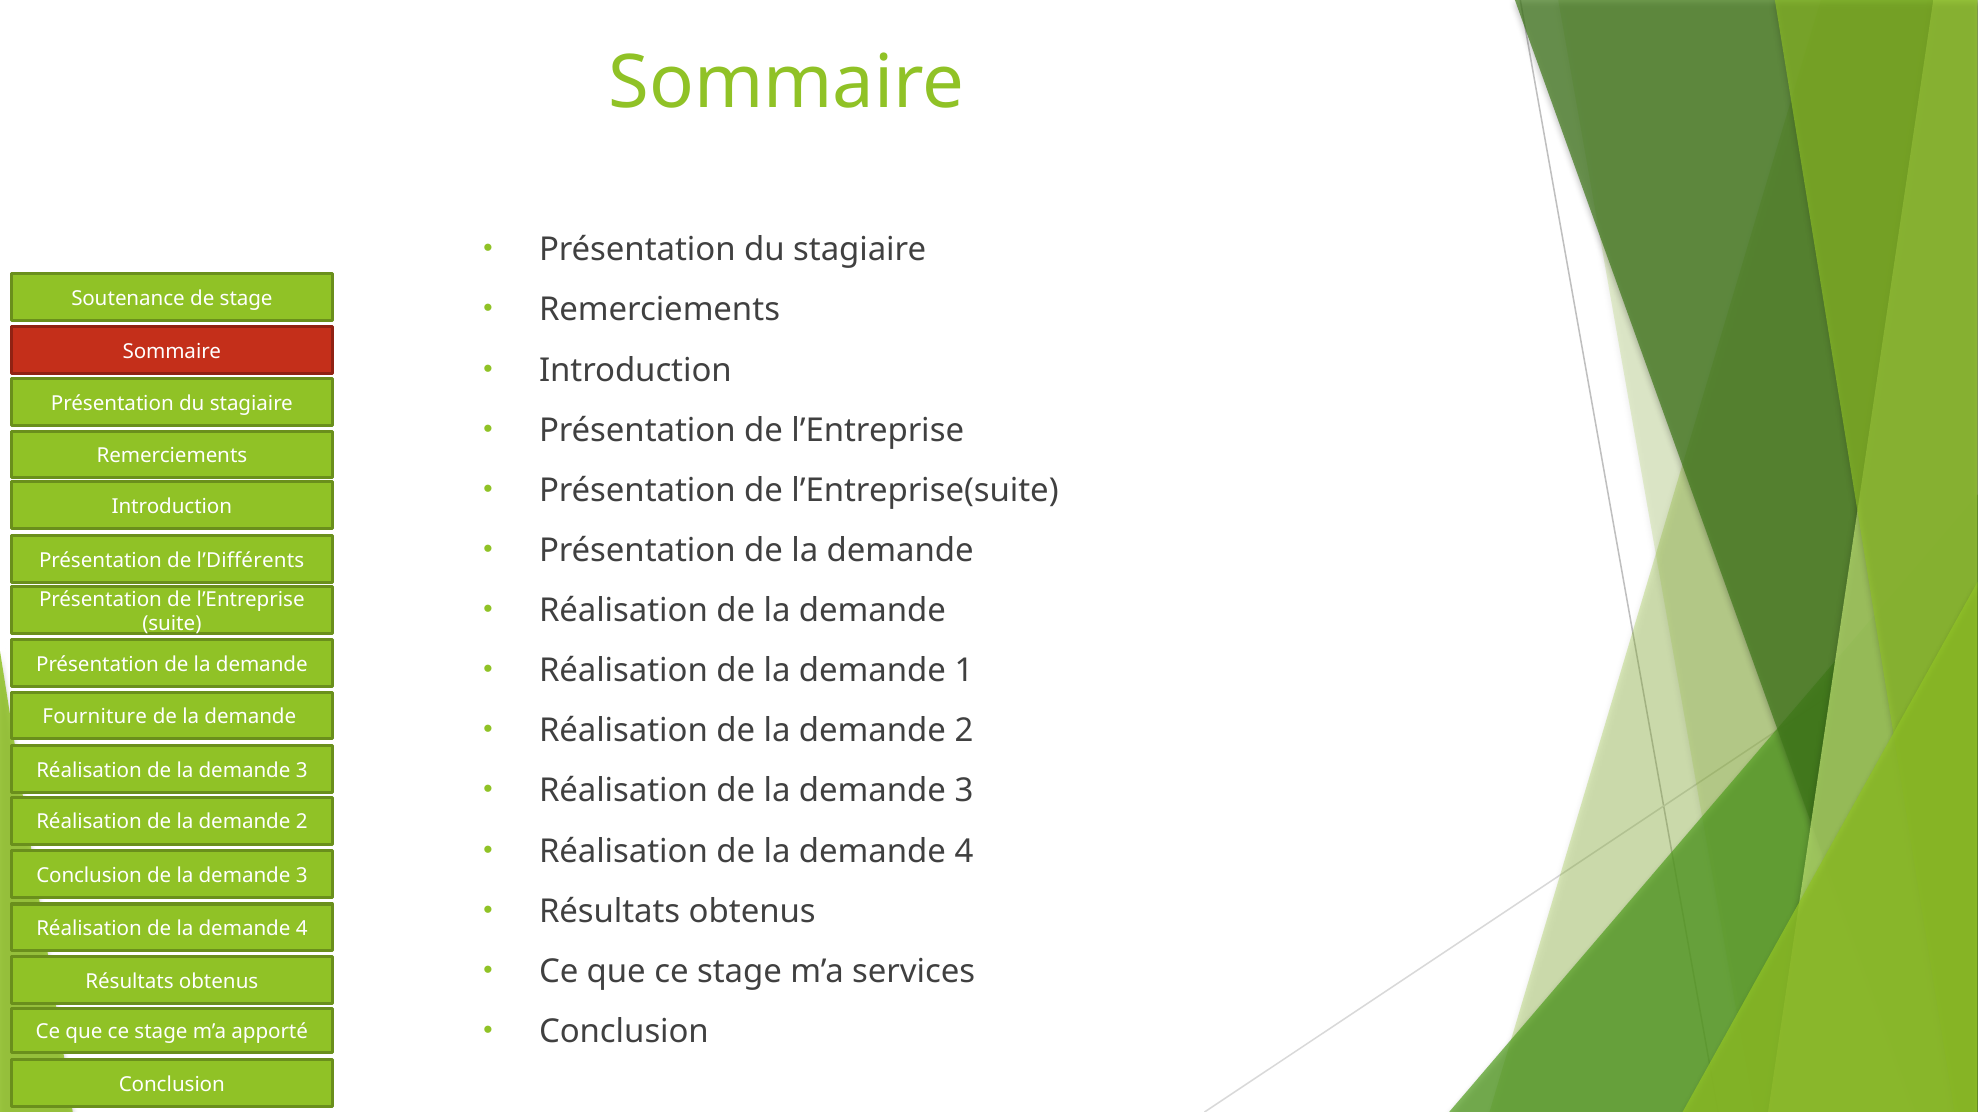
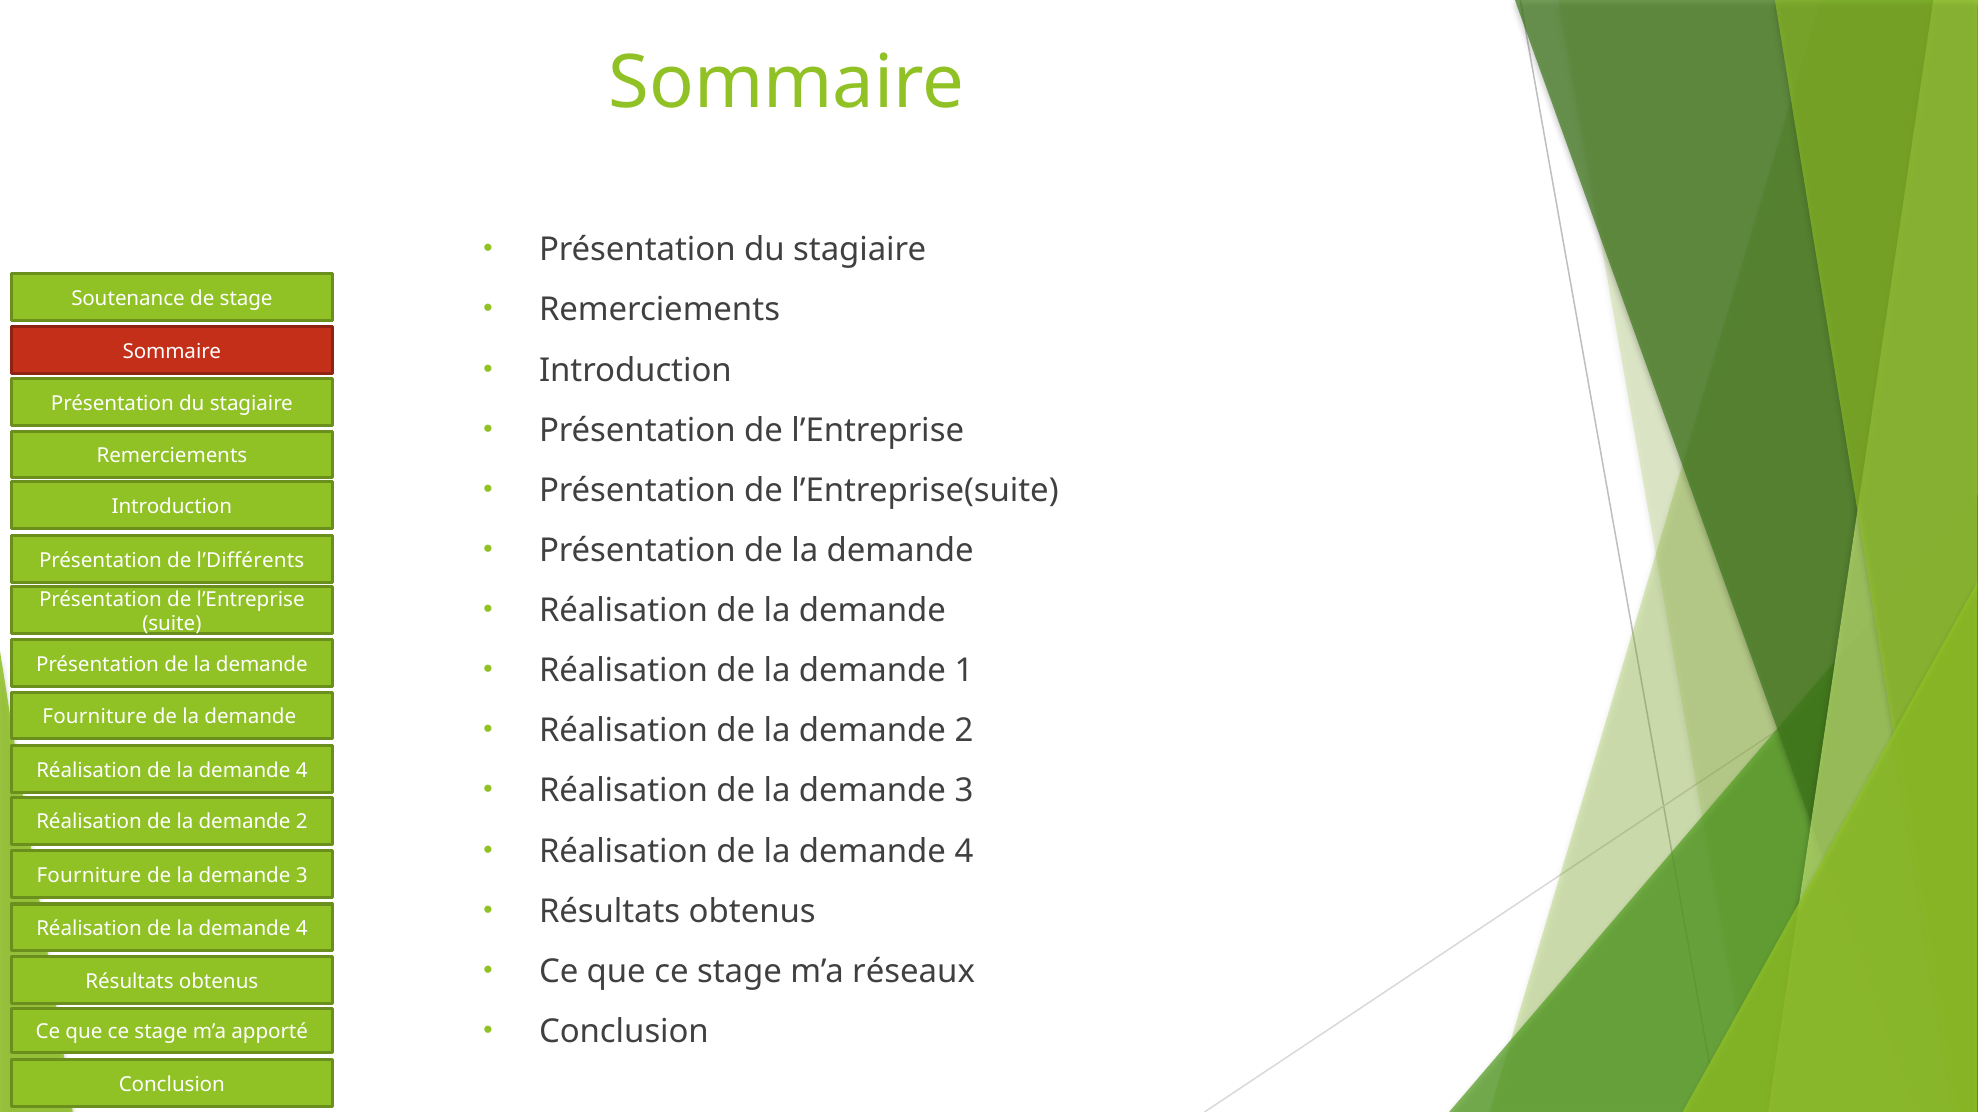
3: 3 -> 4 (302, 771)
Conclusion: Conclusion -> Fourniture (89, 876)
services: services -> réseaux (914, 972)
